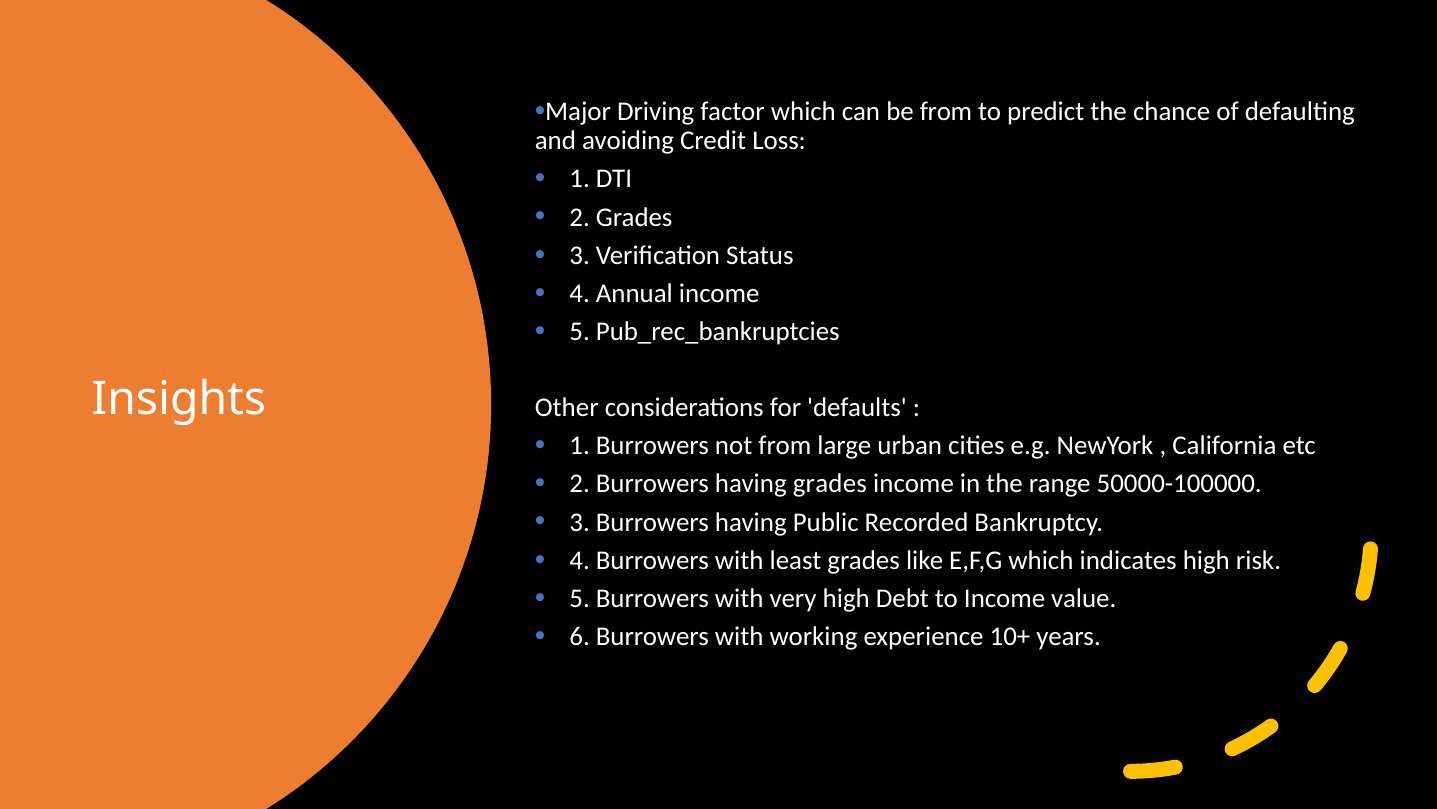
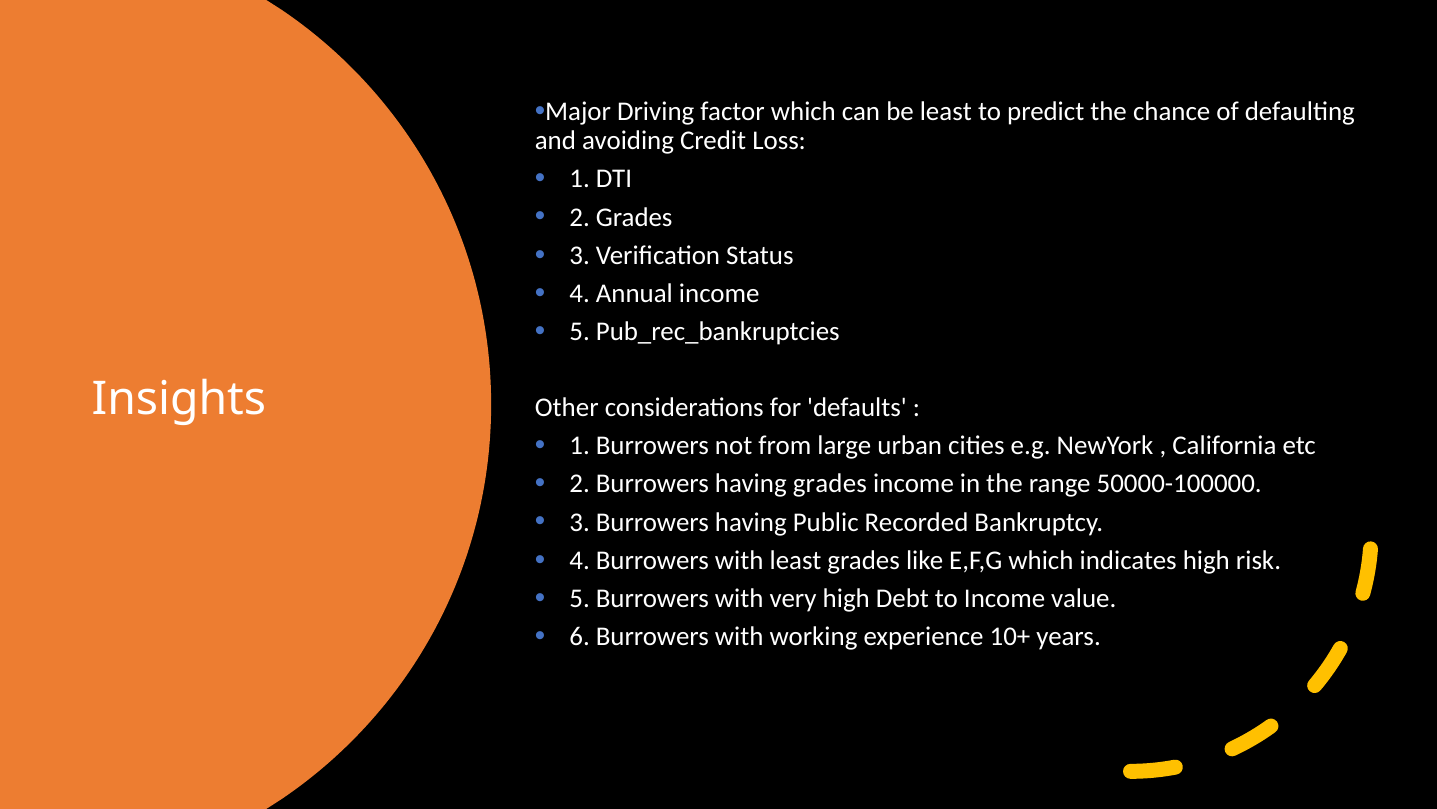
be from: from -> least (946, 112)
